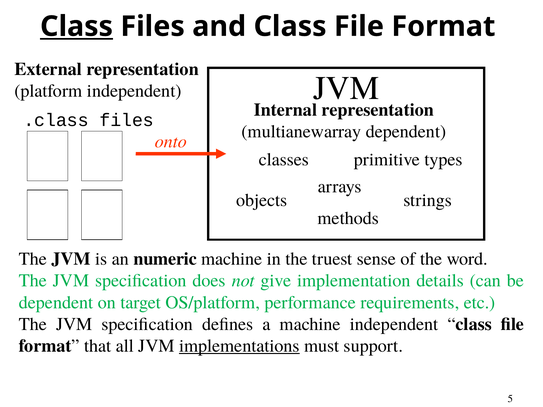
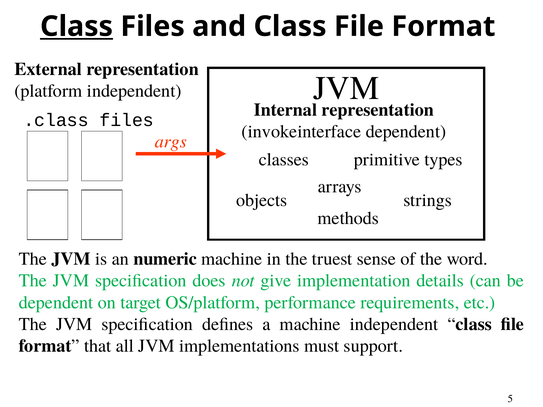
multianewarray: multianewarray -> invokeinterface (301, 132)
onto: onto -> args (171, 141)
implementations underline: present -> none (239, 346)
